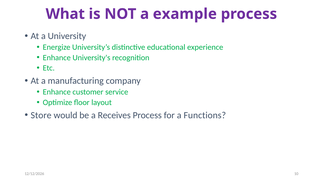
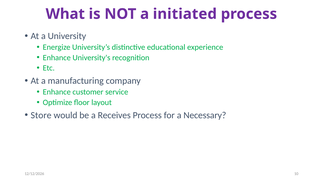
example: example -> initiated (185, 14)
Functions: Functions -> Necessary (205, 115)
